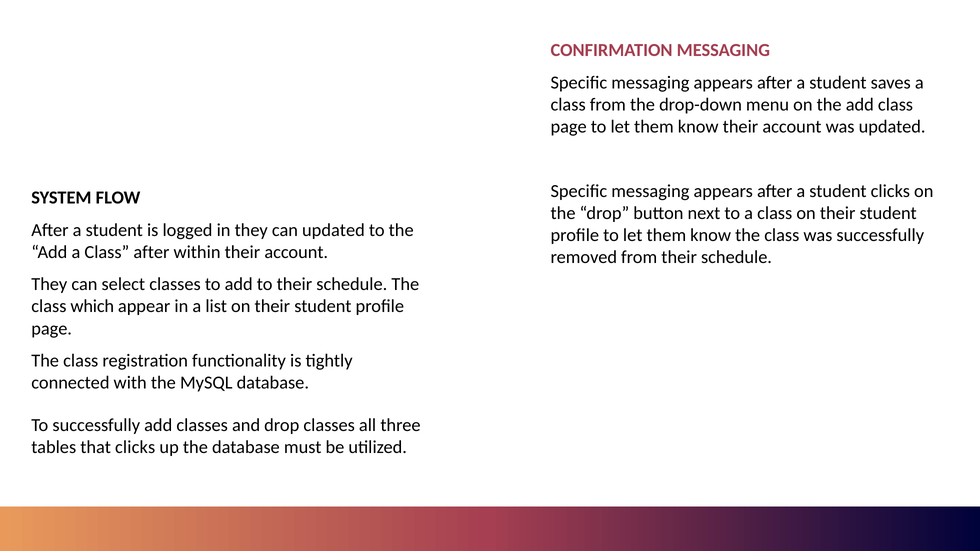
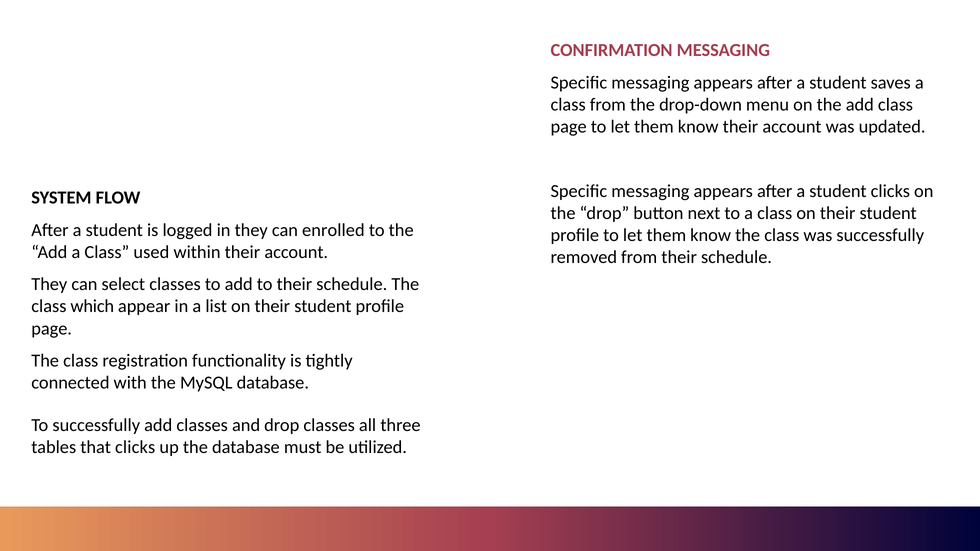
can updated: updated -> enrolled (333, 230)
Class after: after -> used (151, 252)
